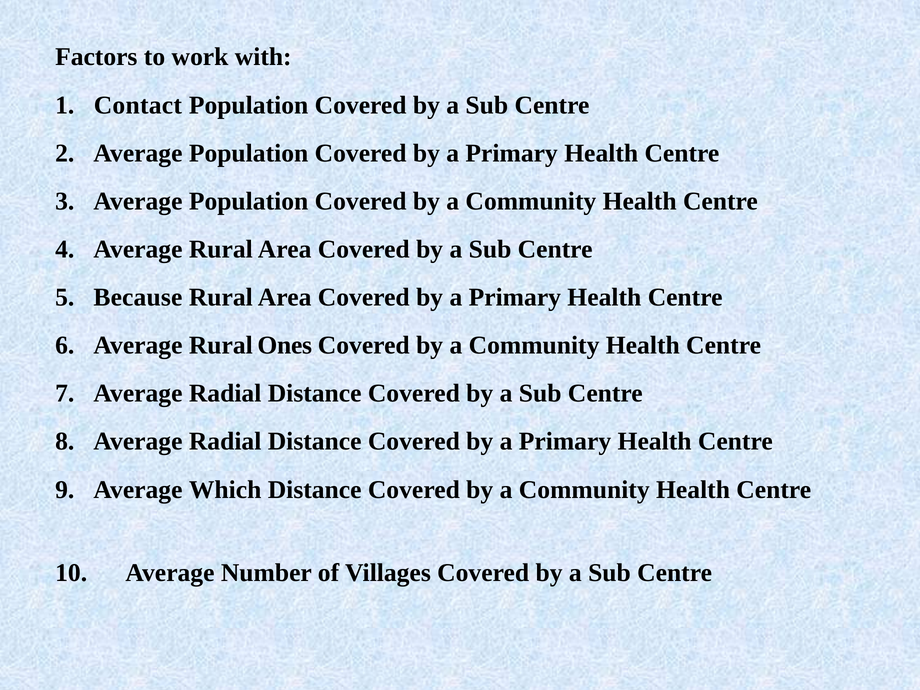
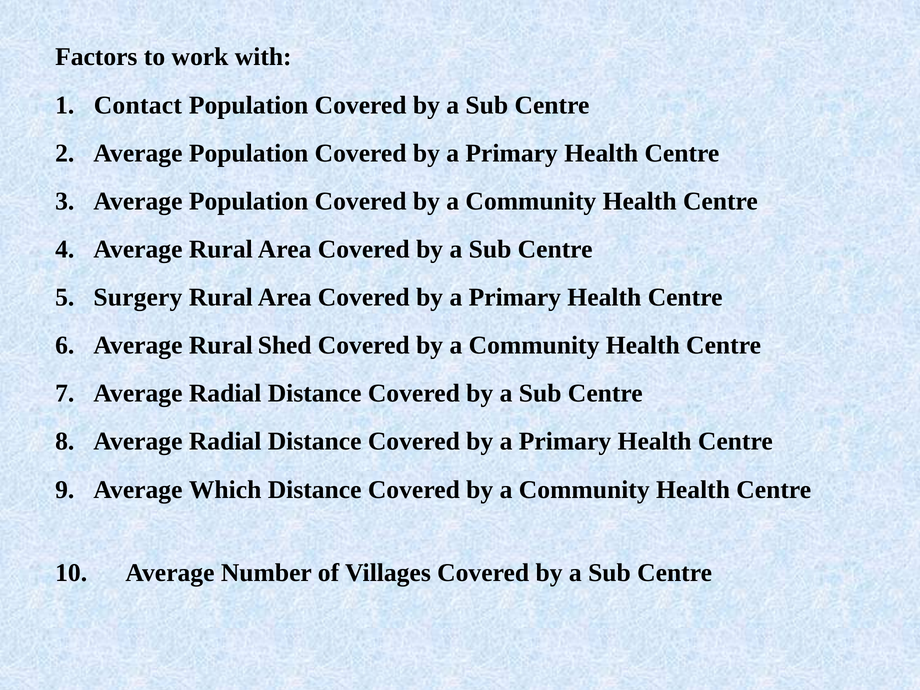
Because: Because -> Surgery (138, 297)
Ones: Ones -> Shed (285, 345)
